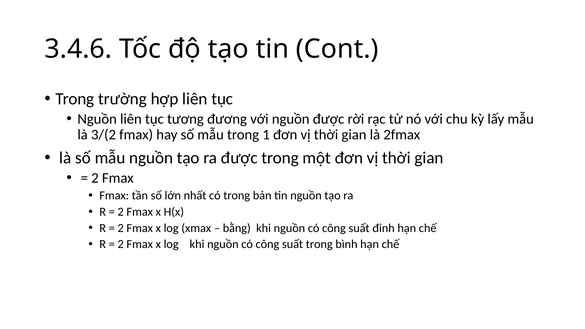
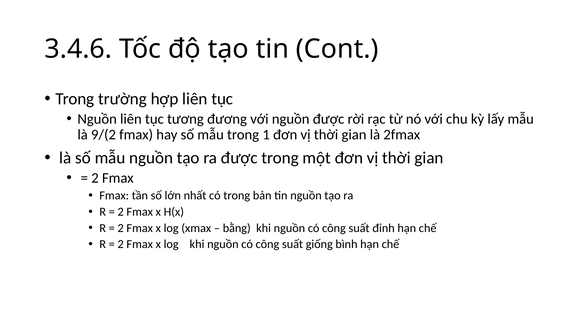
3/(2: 3/(2 -> 9/(2 (103, 135)
suất trong: trong -> giống (319, 244)
